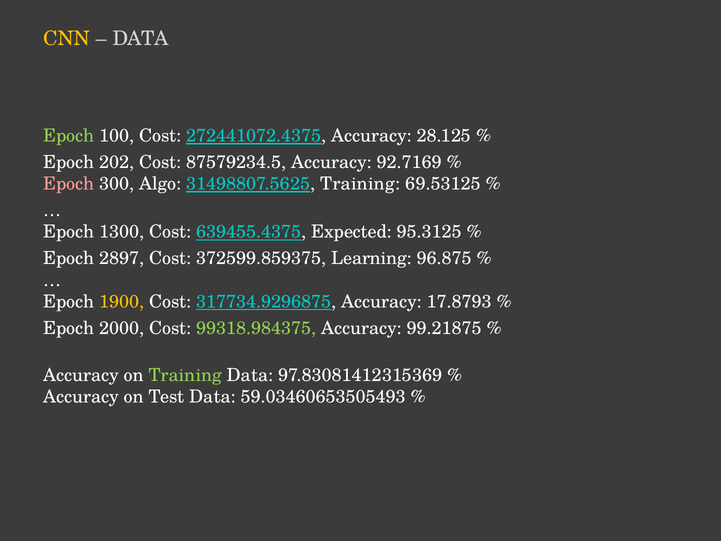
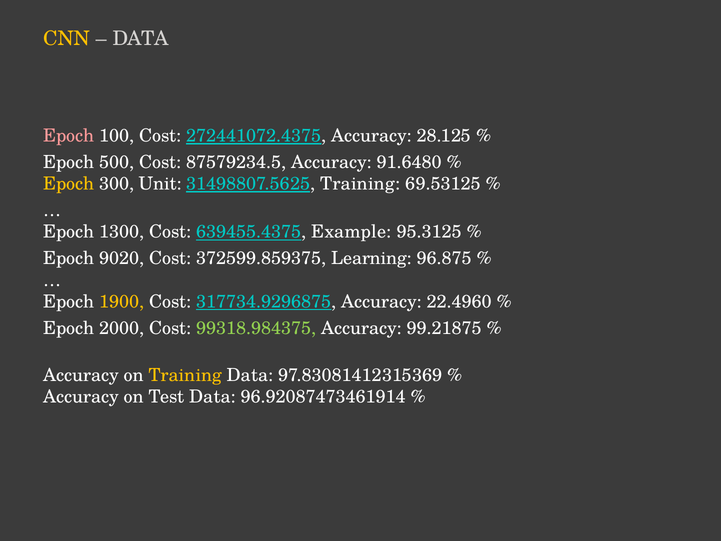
Epoch colour: light green -> pink (69, 136)
202: 202 -> 500 (117, 162)
92.7169: 92.7169 -> 91.6480 (409, 162)
Epoch colour: pink -> yellow (69, 184)
Algo: Algo -> Unit (160, 184)
Expected: Expected -> Example (351, 232)
2897: 2897 -> 9020 (122, 258)
17.8793: 17.8793 -> 22.4960 (459, 302)
Training colour: light green -> yellow (185, 375)
59.03460653505493: 59.03460653505493 -> 96.92087473461914 (323, 397)
